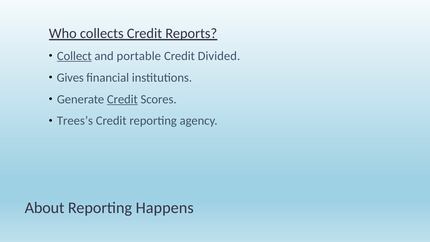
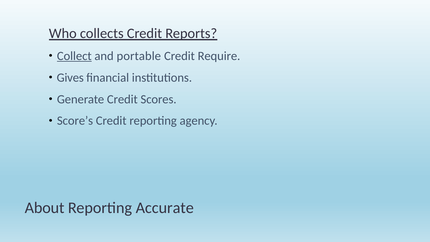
Divided: Divided -> Require (219, 56)
Credit underline: present -> none (122, 99)
Trees’s: Trees’s -> Score’s (75, 121)
Happens: Happens -> Accurate (165, 208)
